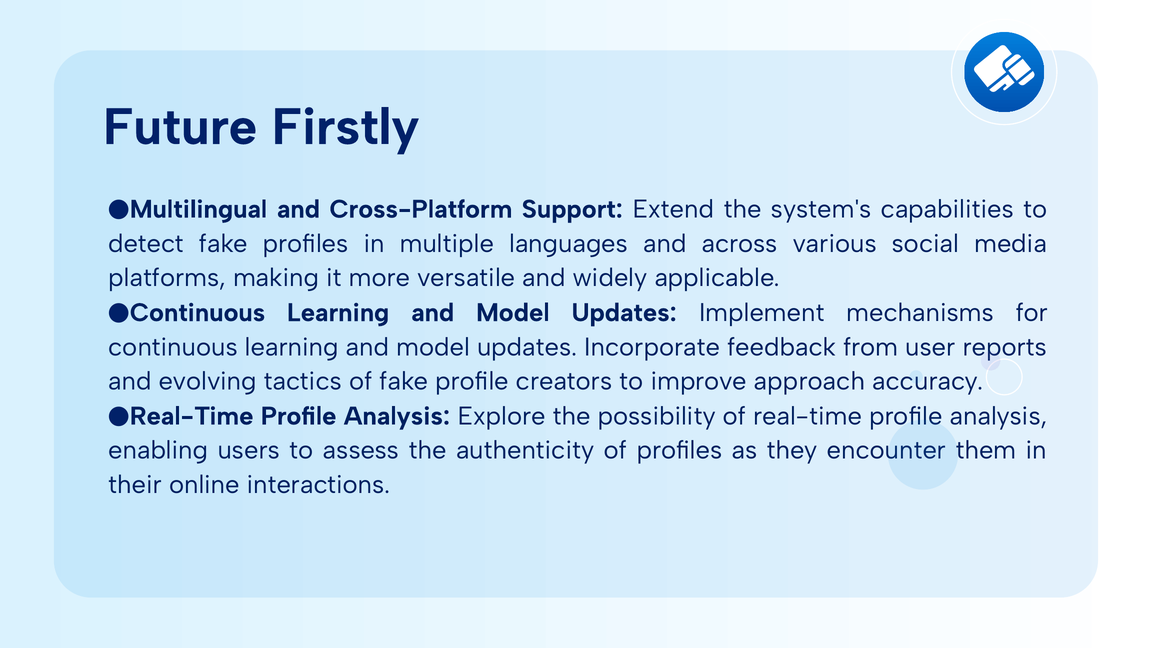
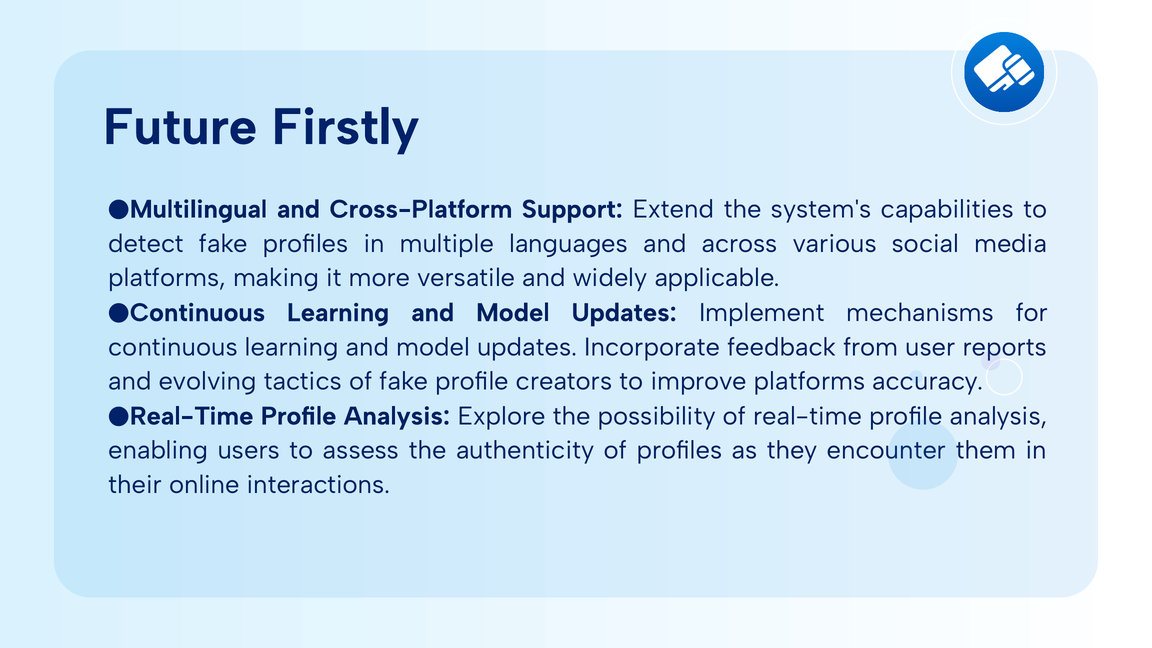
improve approach: approach -> platforms (810, 381)
